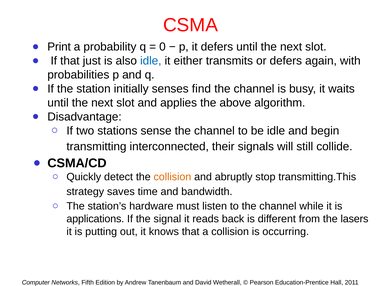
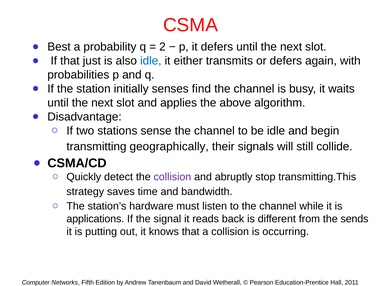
Print: Print -> Best (59, 47)
0: 0 -> 2 (162, 47)
interconnected: interconnected -> geographically (169, 146)
collision colour: orange -> purple (172, 177)
lasers: lasers -> sends (354, 219)
